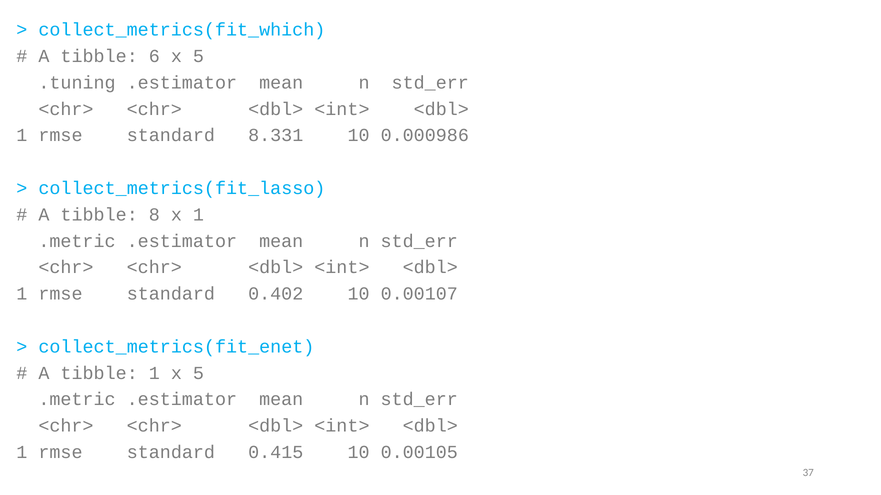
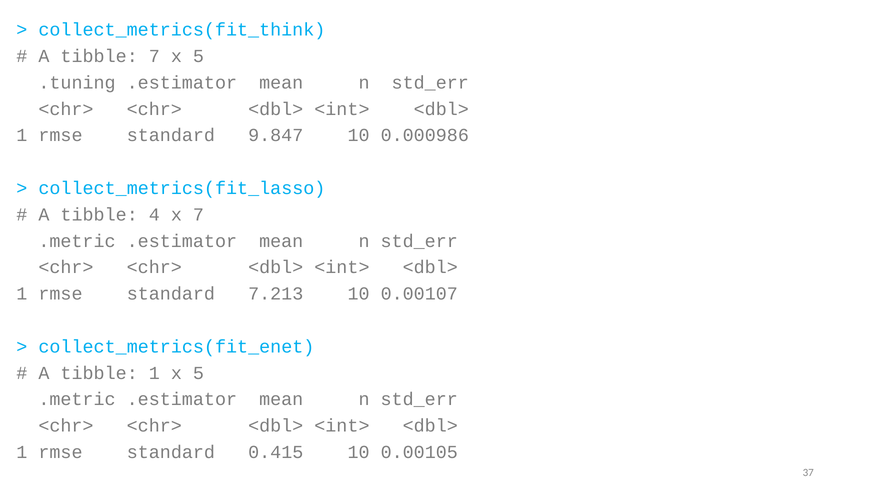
collect_metrics(fit_which: collect_metrics(fit_which -> collect_metrics(fit_think (182, 30)
tibble 6: 6 -> 7 (154, 56)
8.331: 8.331 -> 9.847 (276, 136)
8: 8 -> 4 (154, 215)
x 1: 1 -> 7 (198, 215)
0.402: 0.402 -> 7.213 (276, 294)
